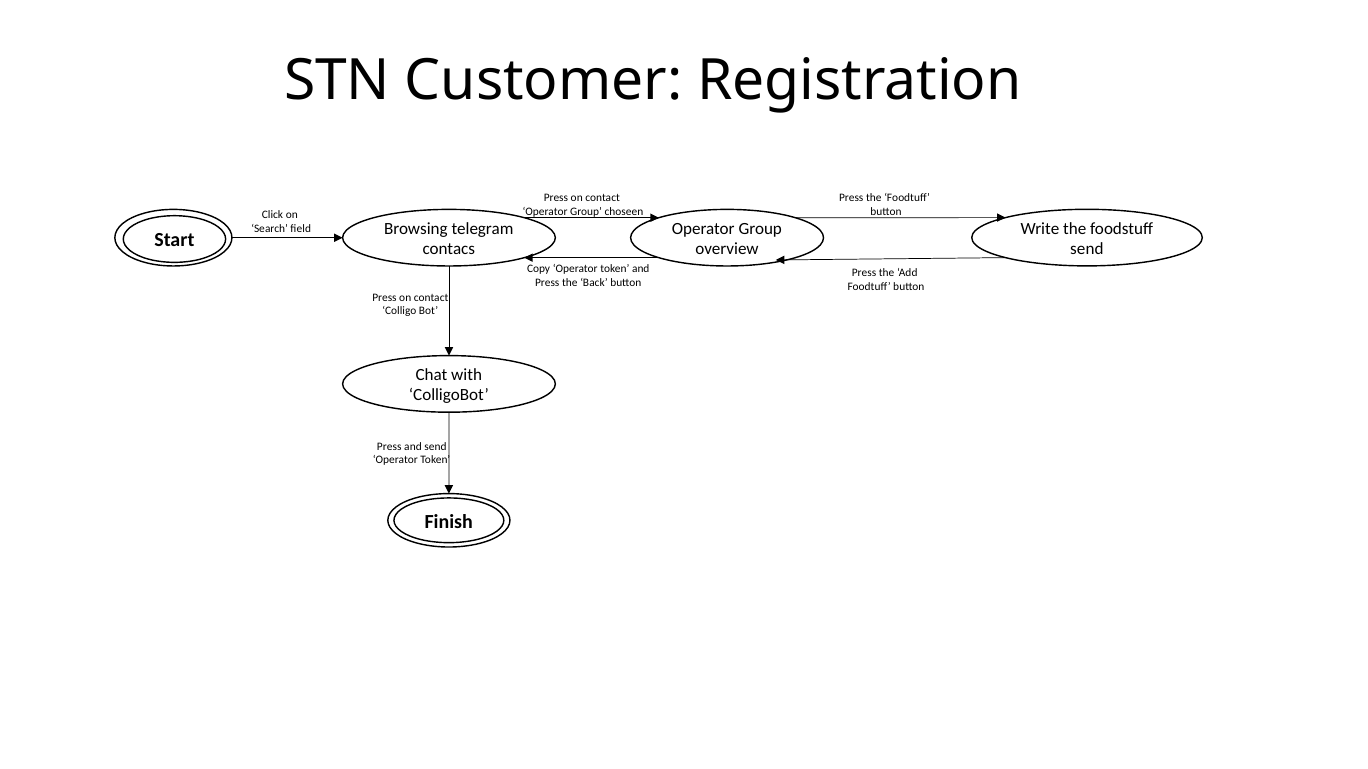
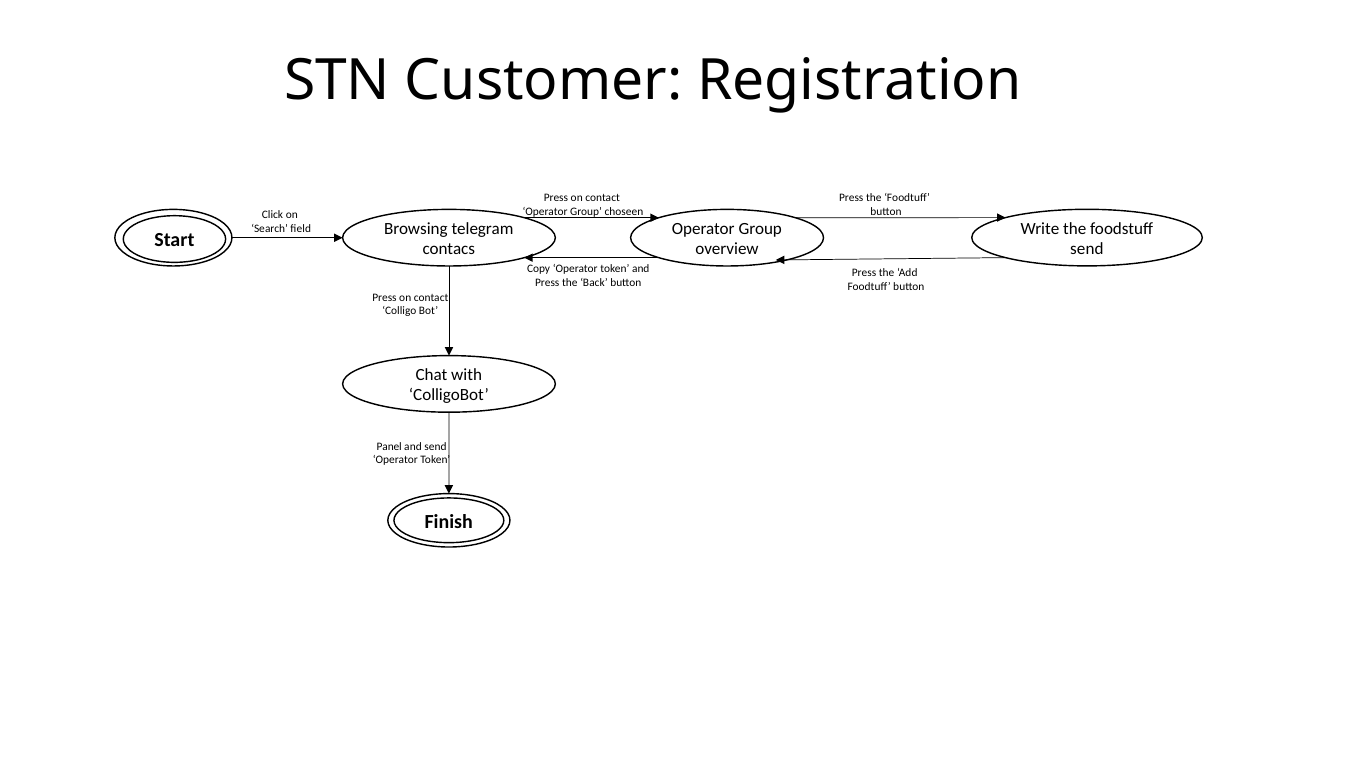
Press: Press -> Panel (389, 447)
